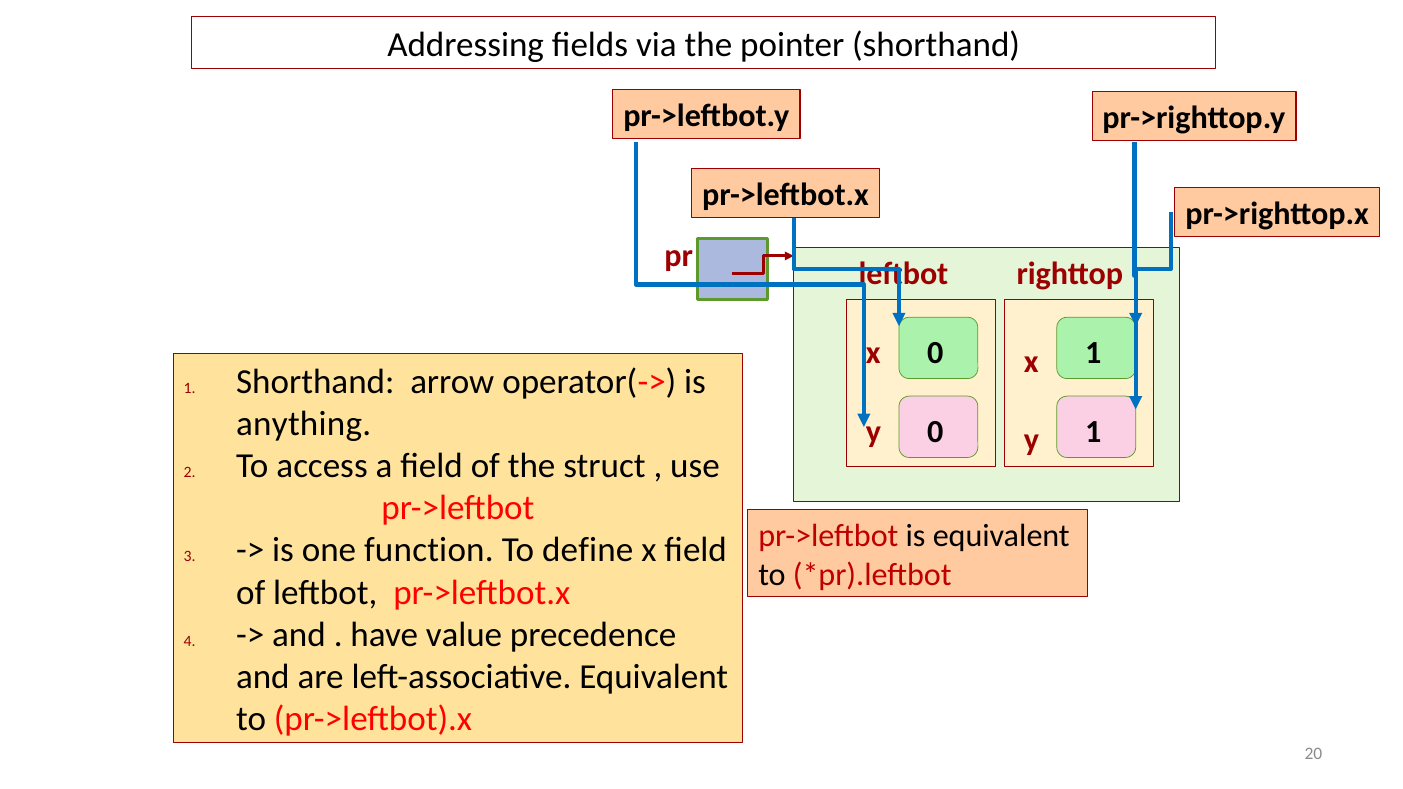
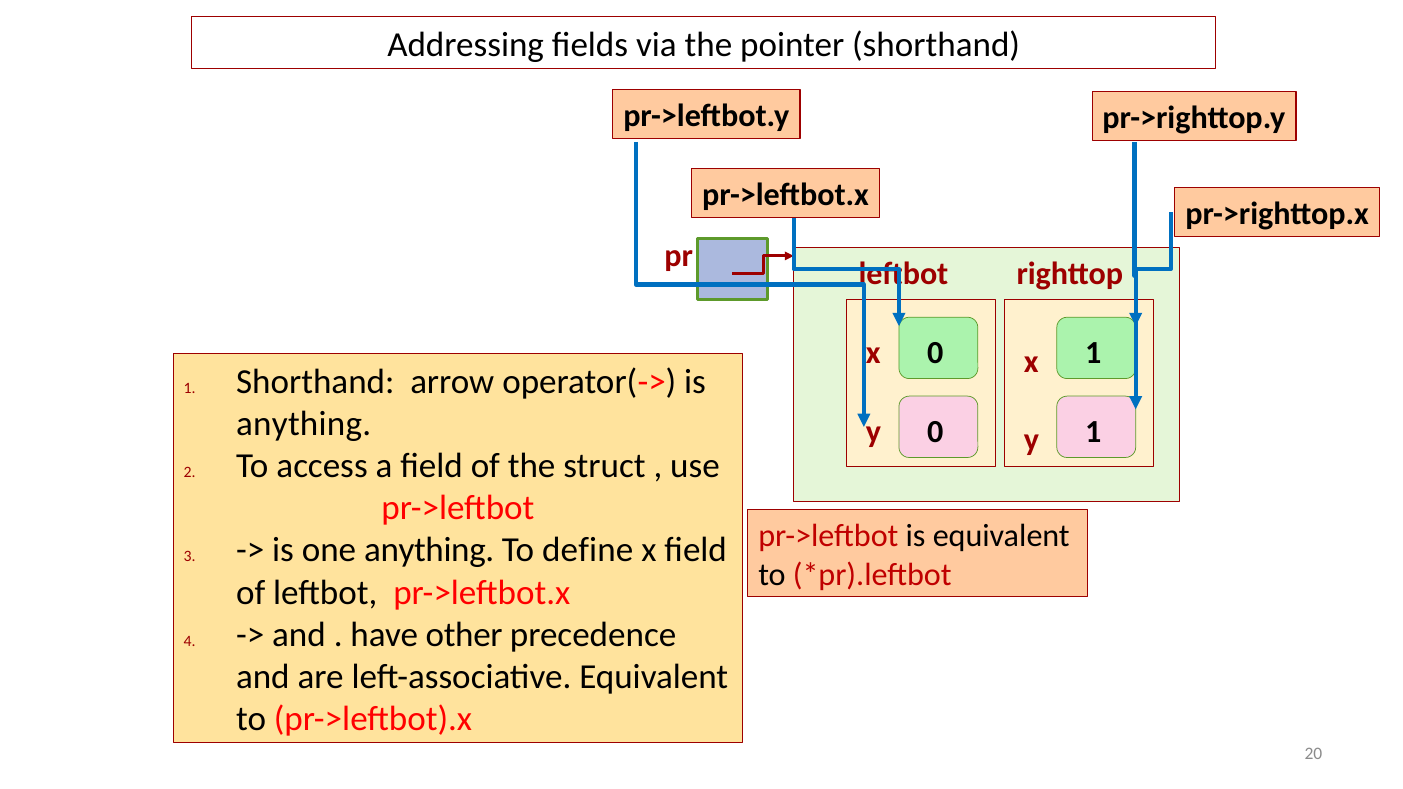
one function: function -> anything (429, 550)
value: value -> other (464, 635)
